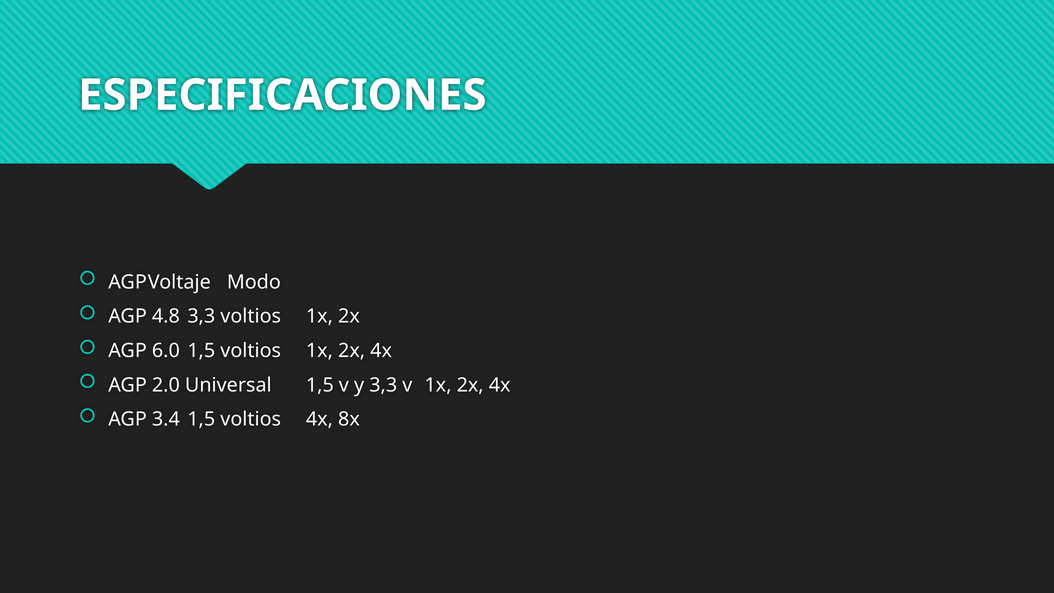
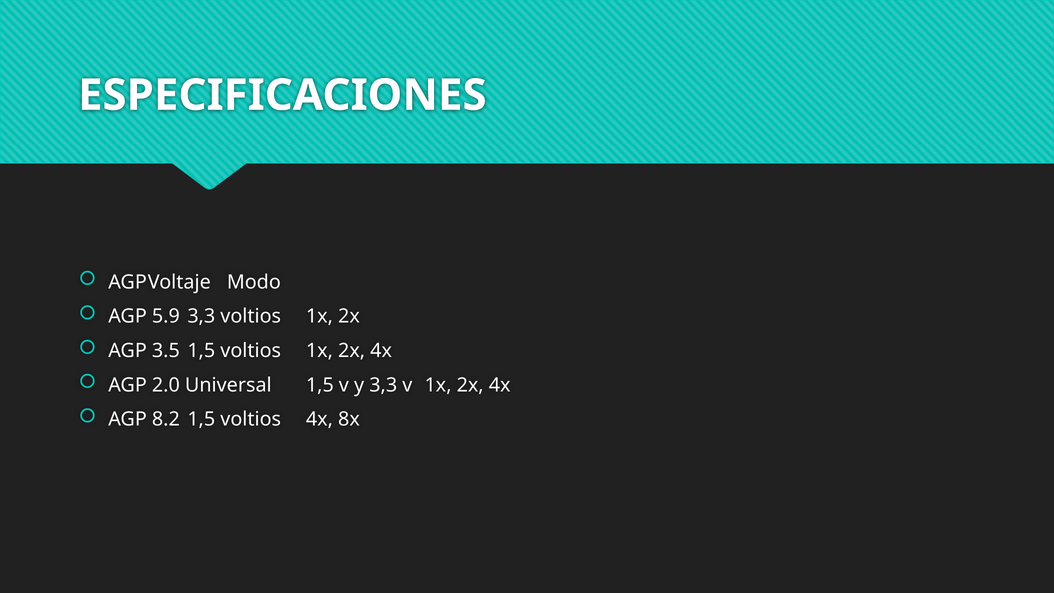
4.8: 4.8 -> 5.9 (166, 316)
6.0: 6.0 -> 3.5 (166, 351)
3.4: 3.4 -> 8.2 (166, 419)
